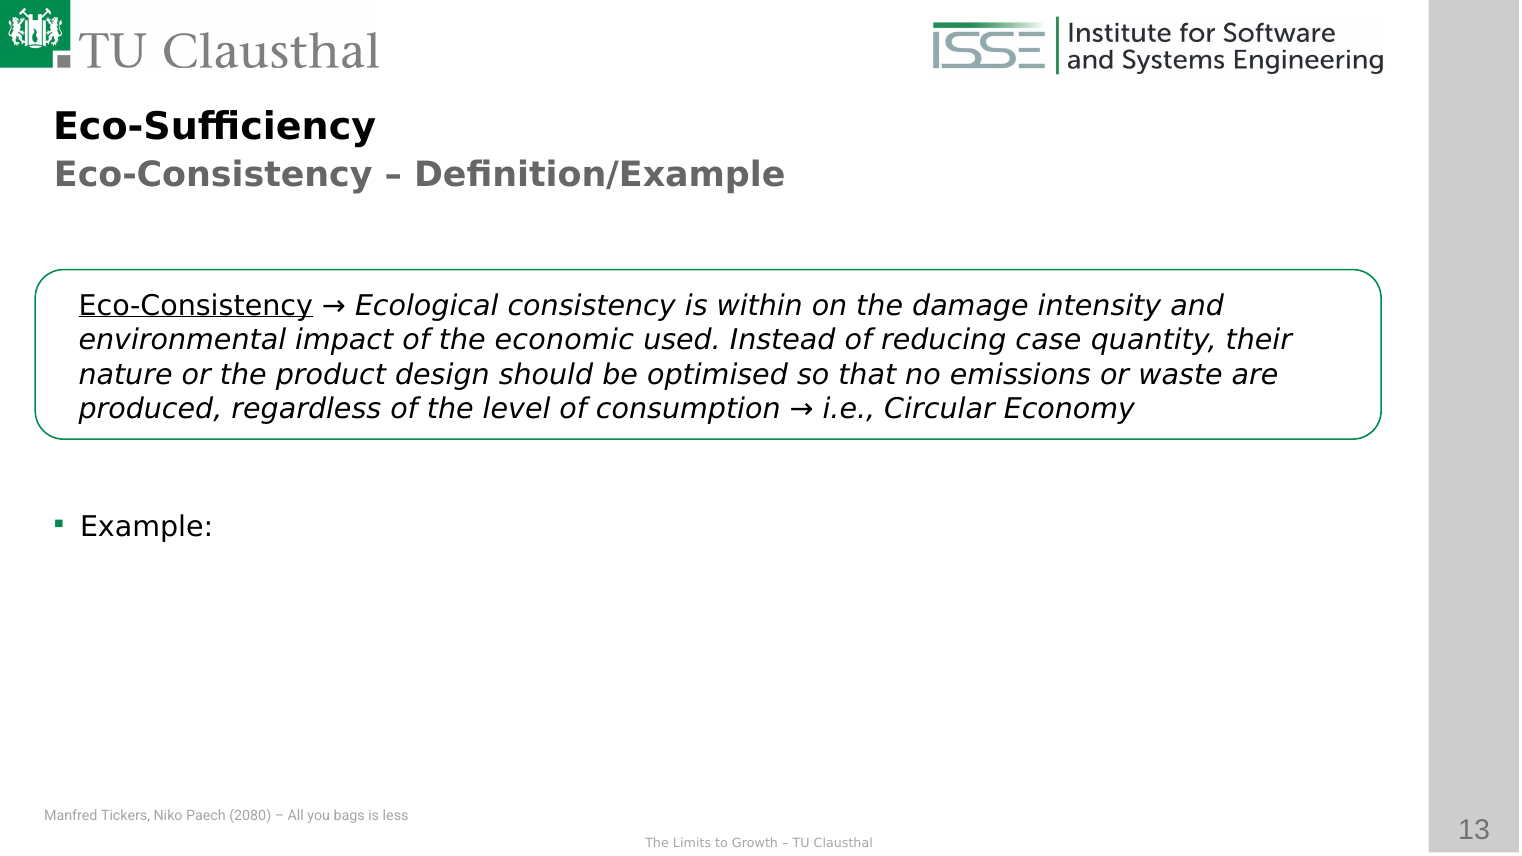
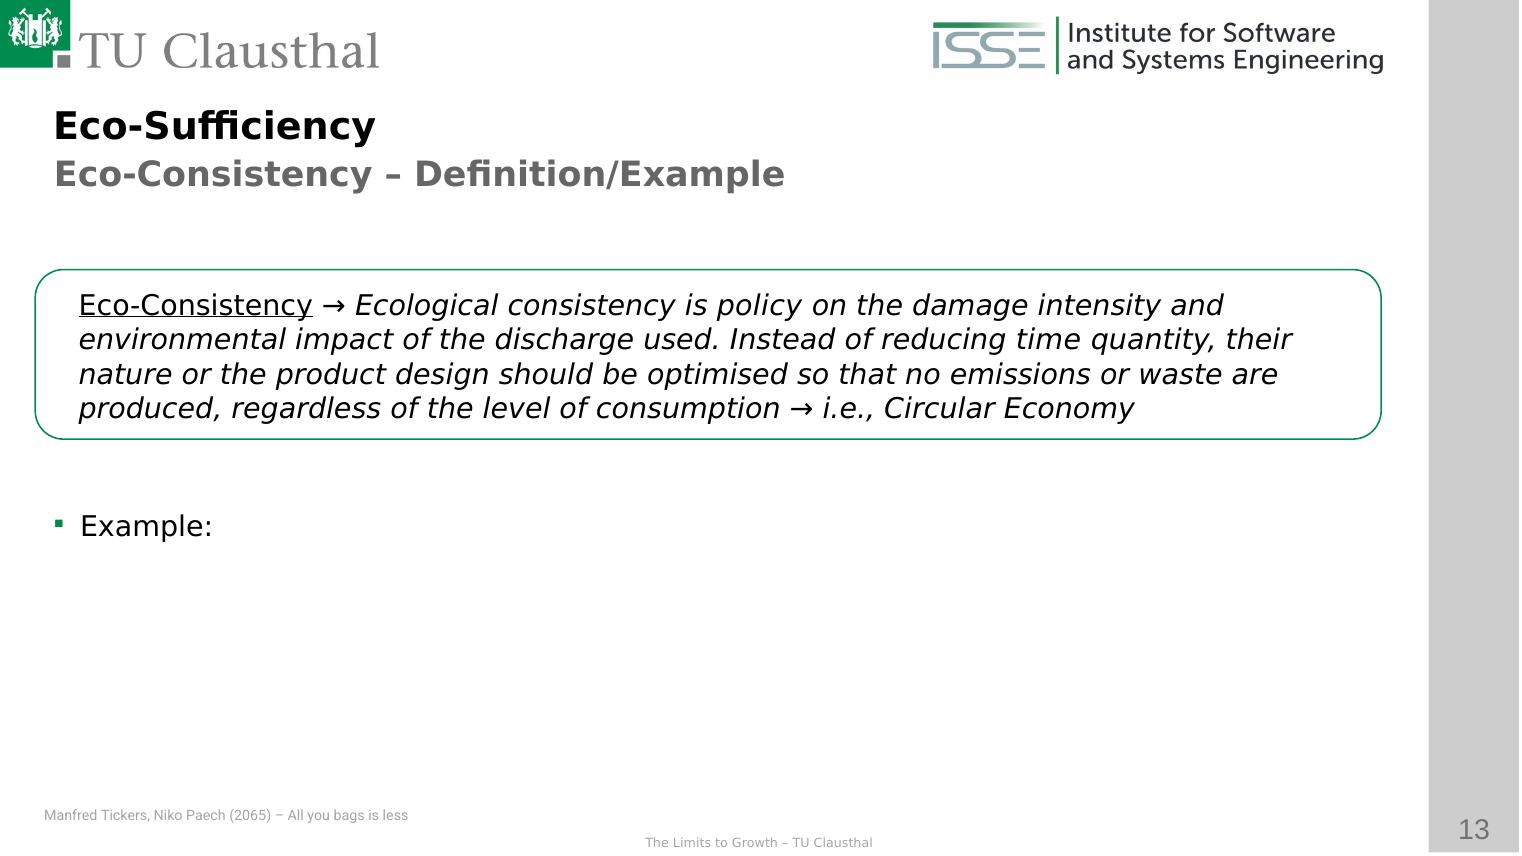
within: within -> policy (759, 306)
economic: economic -> discharge (564, 340)
case: case -> time (1048, 340)
2080: 2080 -> 2065 (250, 816)
